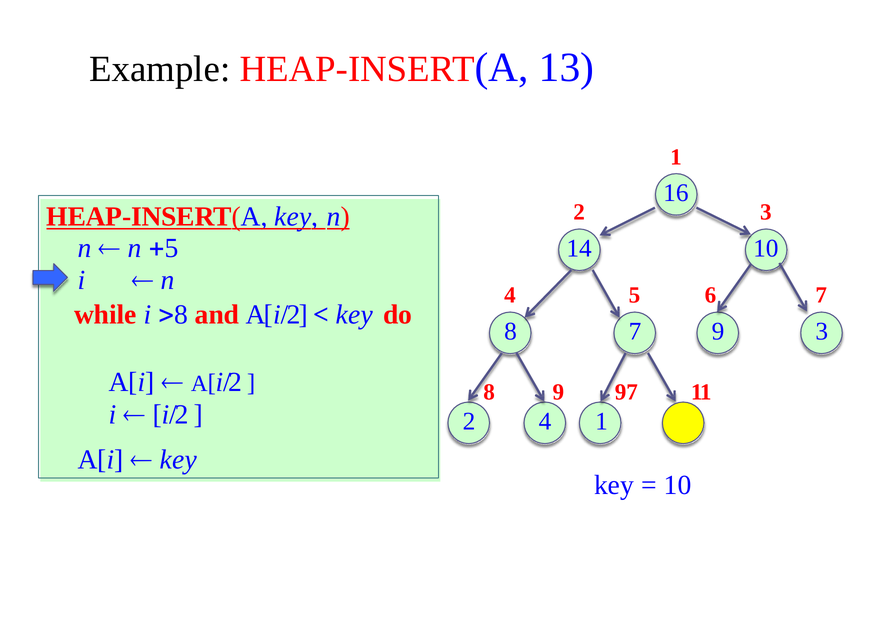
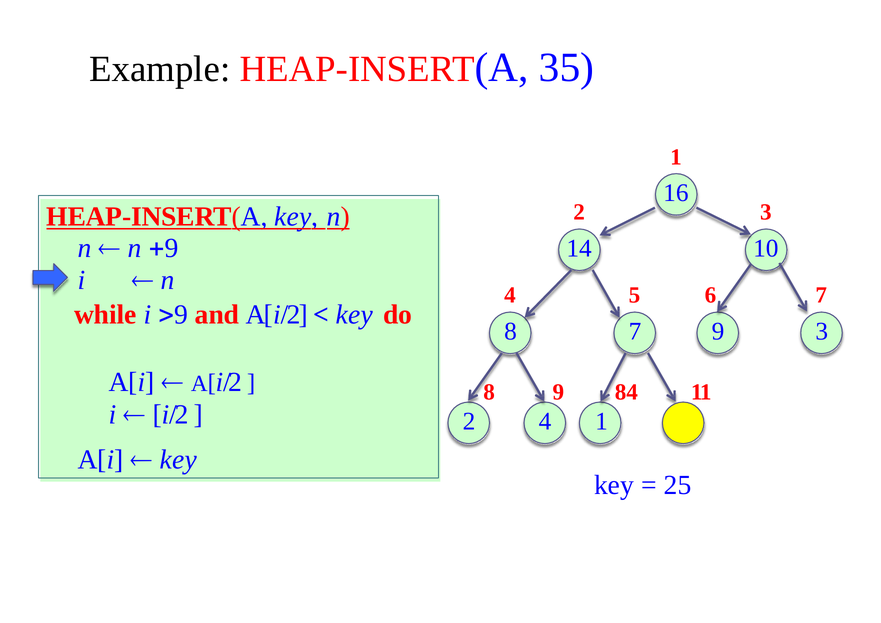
13: 13 -> 35 (567, 67)
5: 5 -> 9 (171, 248)
8: 8 -> 9 (181, 314)
97: 97 -> 84 (626, 392)
10: 10 -> 25 (678, 485)
